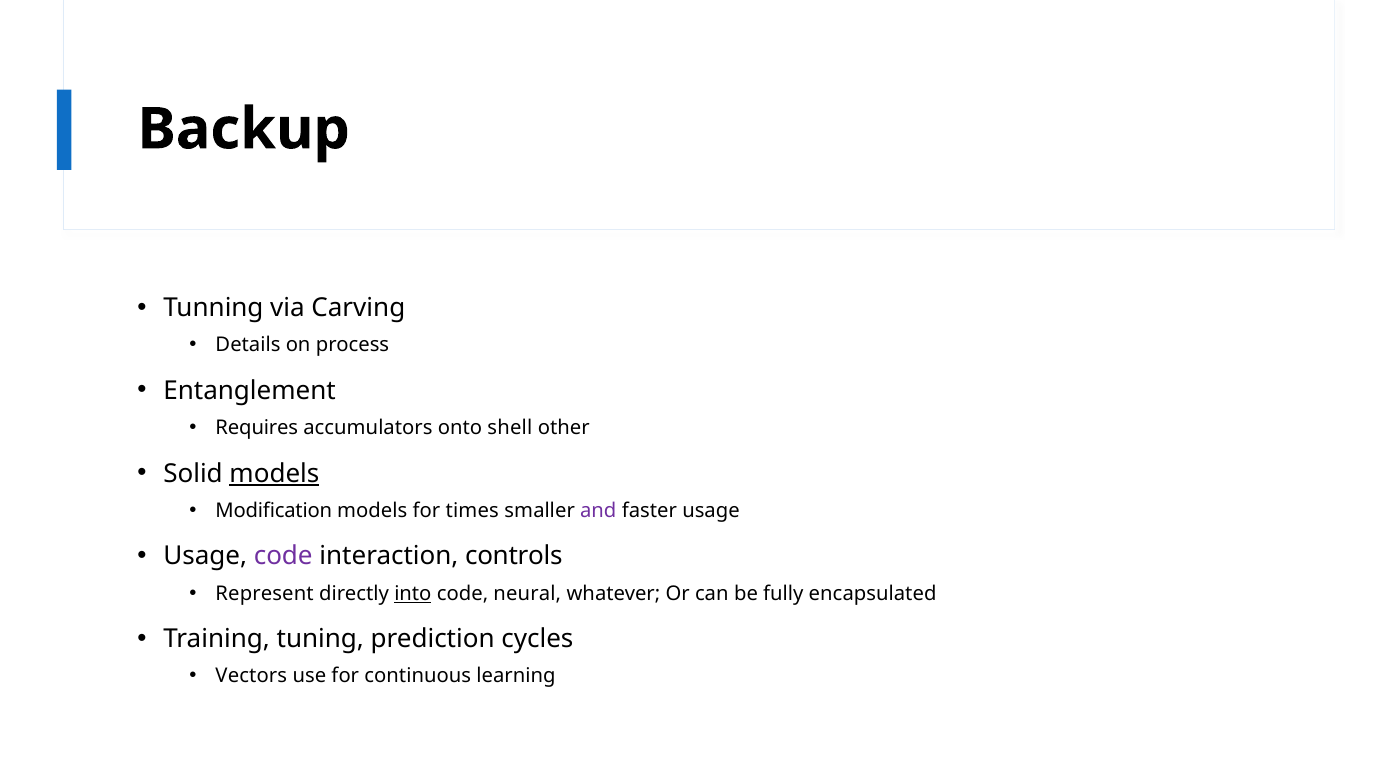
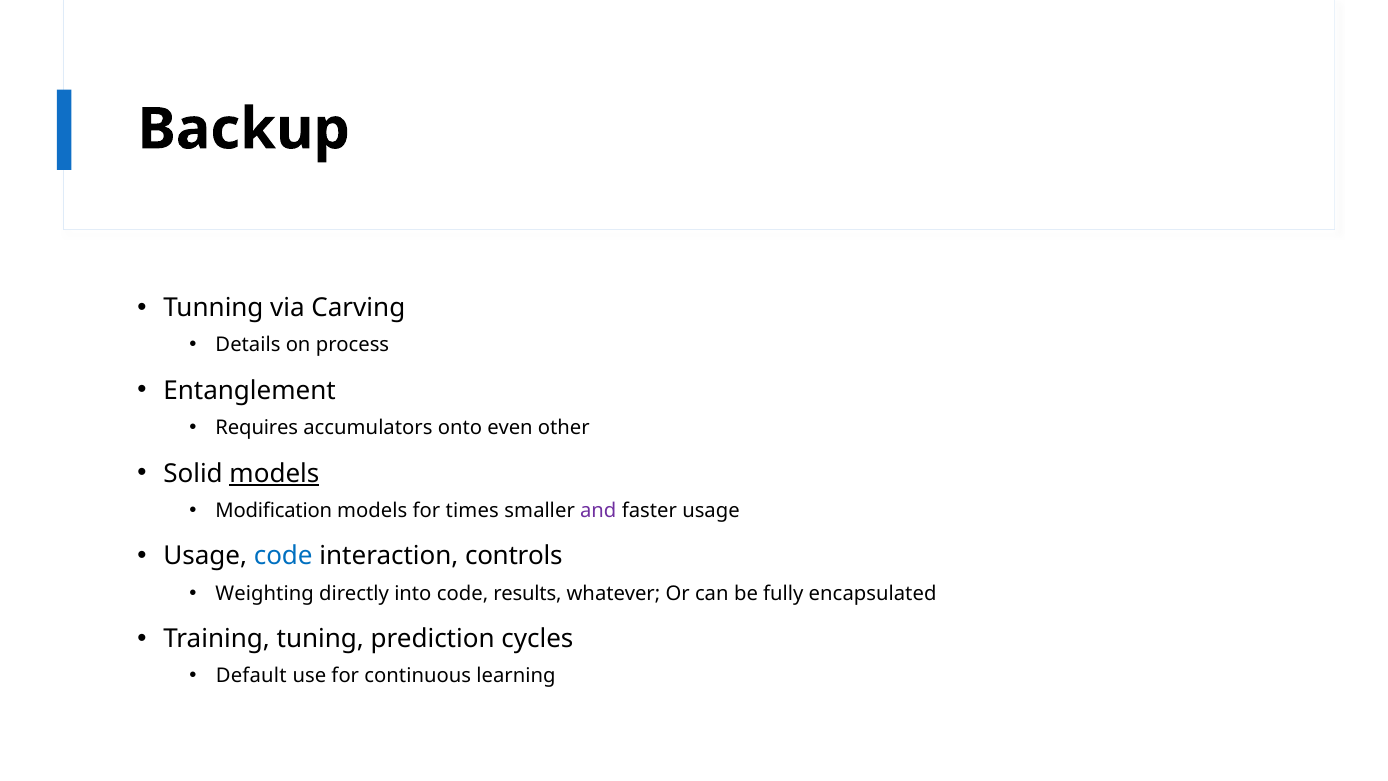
shell: shell -> even (510, 428)
code colour: purple -> blue (283, 556)
Represent: Represent -> Weighting (265, 593)
into underline: present -> none (413, 593)
neural: neural -> results (527, 593)
Vectors: Vectors -> Default (251, 676)
